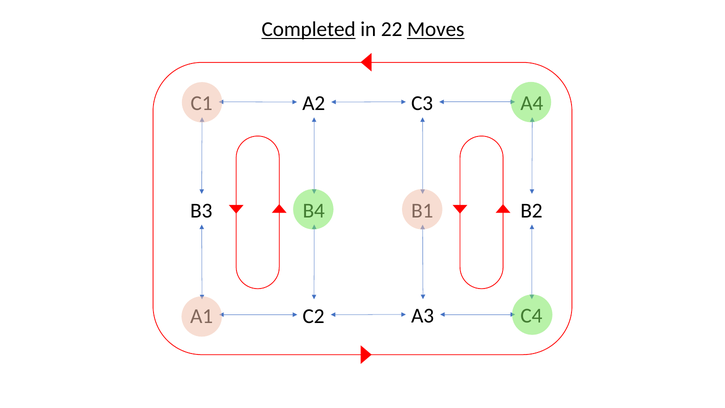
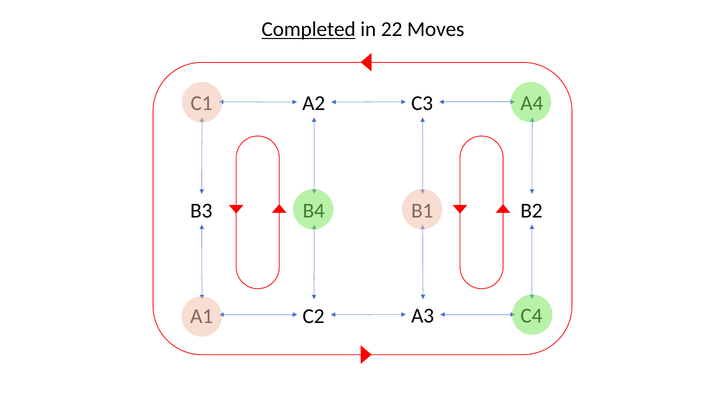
Moves underline: present -> none (436, 29)
